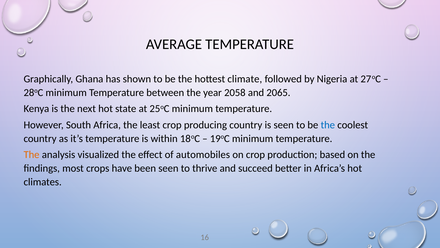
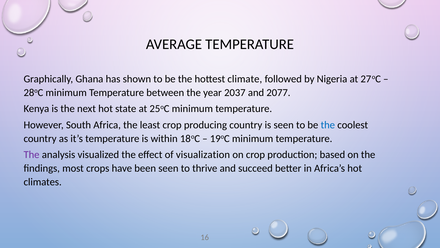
2058: 2058 -> 2037 (235, 93)
2065: 2065 -> 2077 (278, 93)
The colour: orange -> purple (32, 154)
automobiles: automobiles -> visualization (203, 154)
